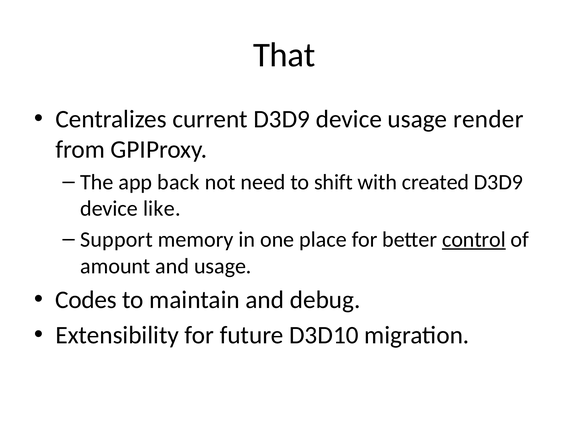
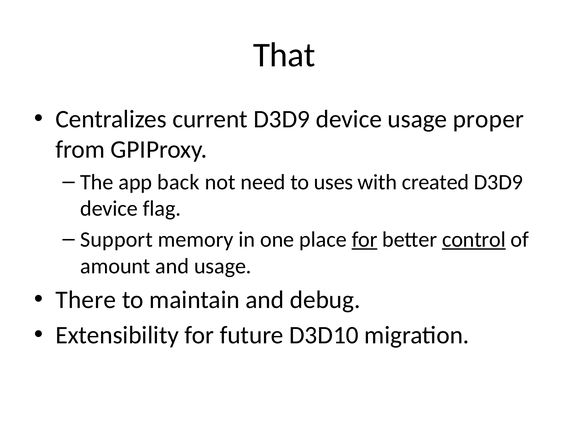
render: render -> proper (488, 119)
shift: shift -> uses (333, 182)
like: like -> flag (162, 209)
for underline: none -> present (365, 240)
Codes: Codes -> There (86, 300)
